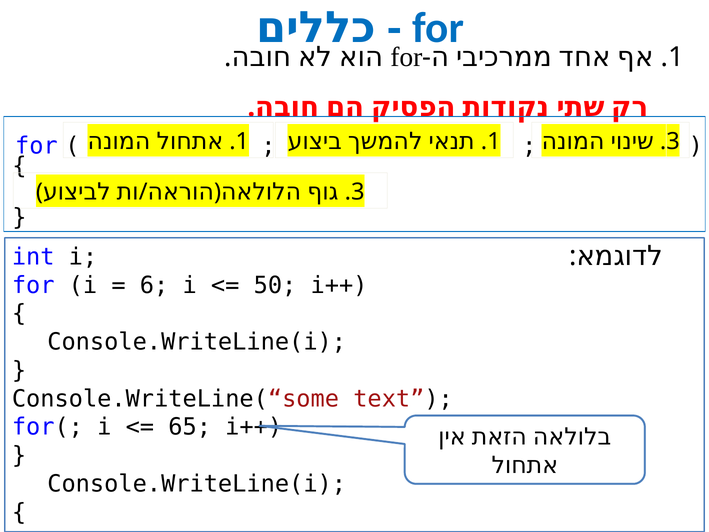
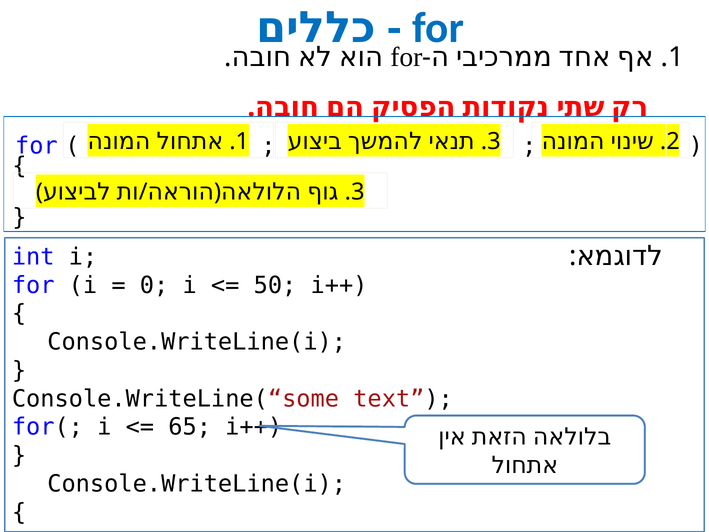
3: 3 -> 2 (673, 142)
1: 1 -> 3 (494, 142)
6: 6 -> 0 (154, 285)
